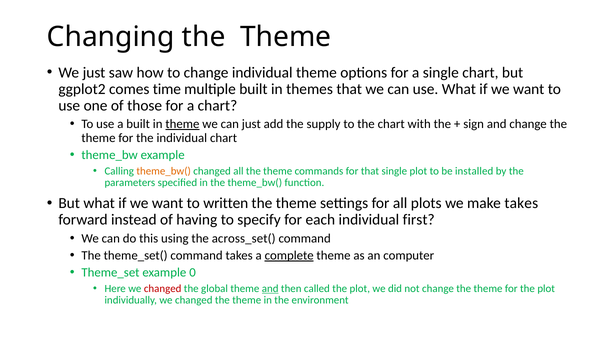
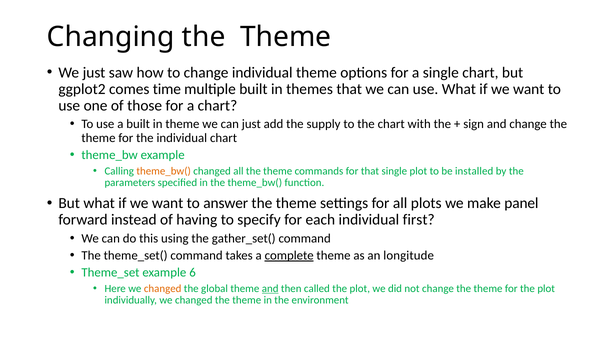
theme underline: present -> none (182, 124)
written: written -> answer (226, 203)
make takes: takes -> panel (521, 203)
across_set(: across_set( -> gather_set( (244, 238)
computer: computer -> longitude (409, 255)
0: 0 -> 6 (192, 272)
changed colour: red -> orange (163, 288)
